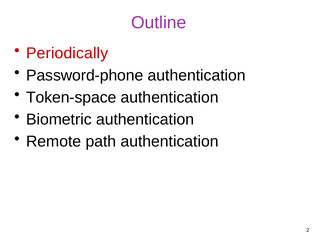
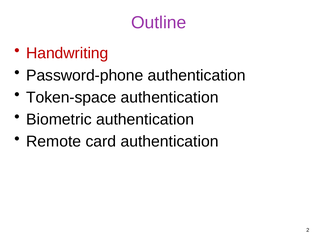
Periodically: Periodically -> Handwriting (67, 53)
path: path -> card (101, 142)
